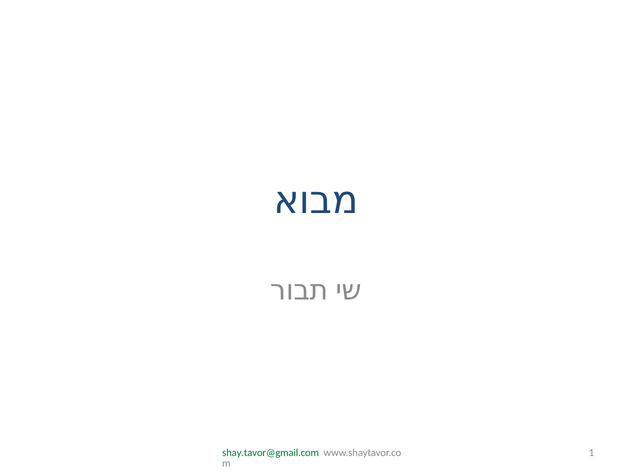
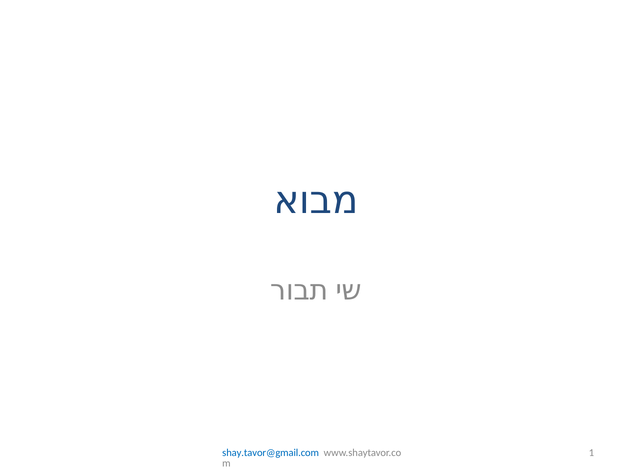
shay.tavor@gmail.com colour: green -> blue (271, 453)
